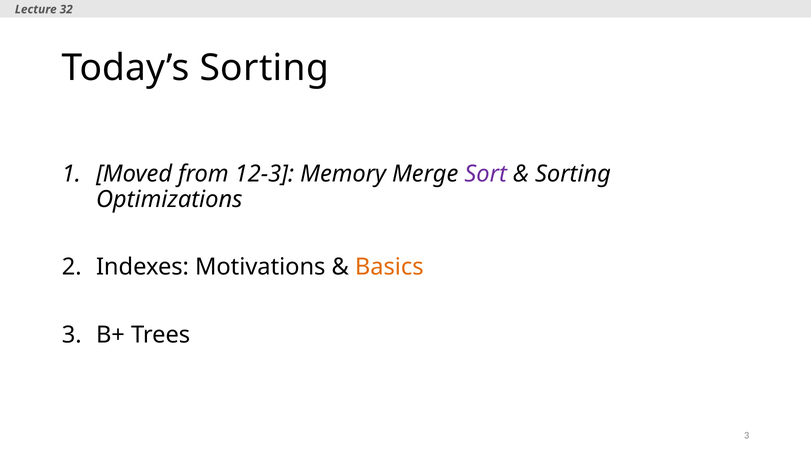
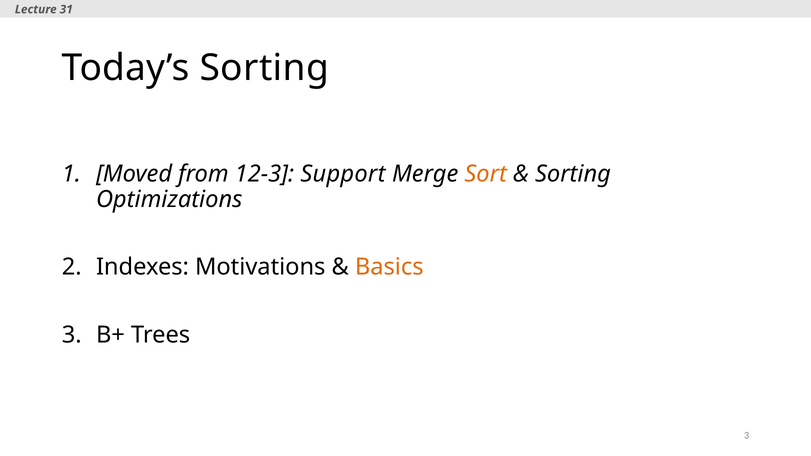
32: 32 -> 31 (66, 9)
Memory: Memory -> Support (343, 174)
Sort colour: purple -> orange (486, 174)
